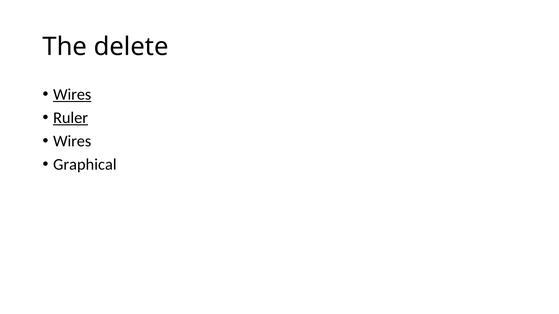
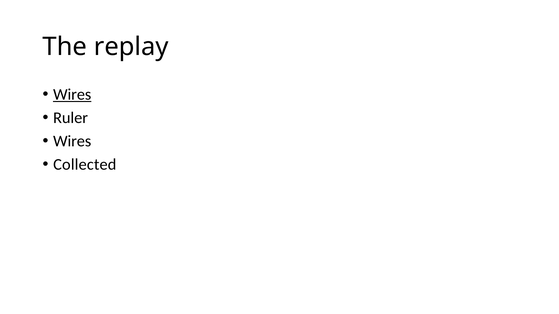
delete: delete -> replay (131, 47)
Ruler underline: present -> none (71, 118)
Graphical: Graphical -> Collected (85, 165)
